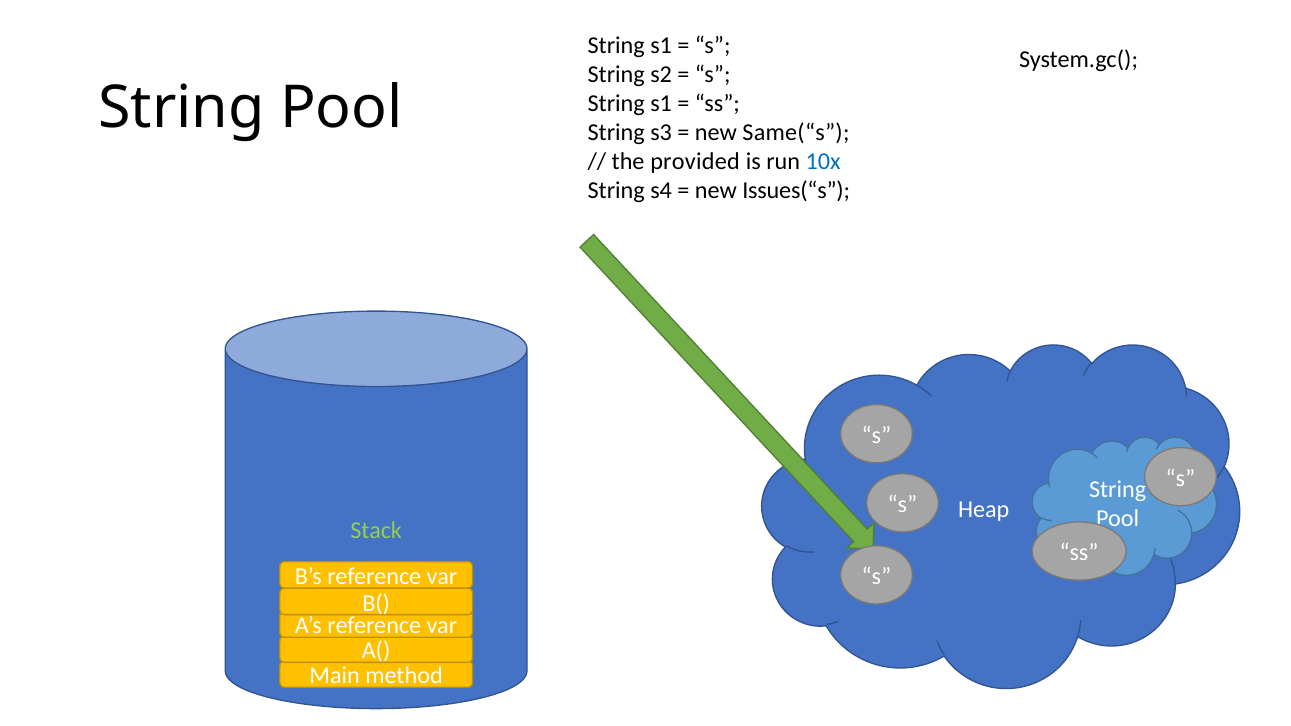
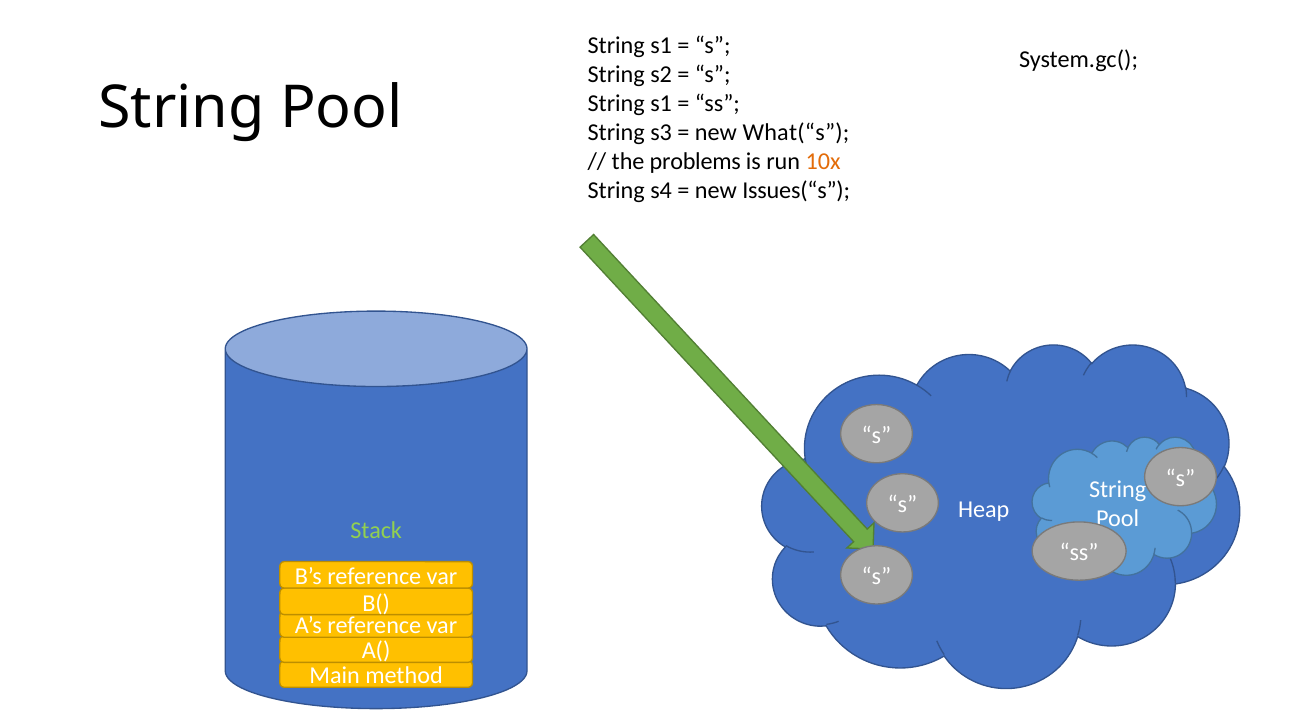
Same(“s: Same(“s -> What(“s (796, 133)
provided: provided -> problems (695, 162)
10x colour: blue -> orange (823, 162)
